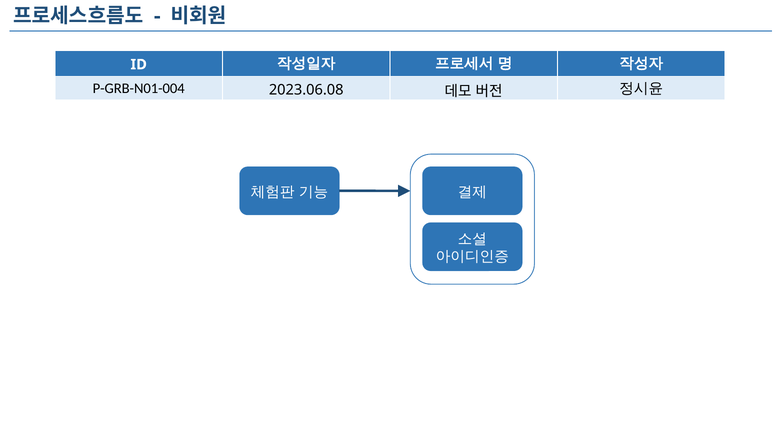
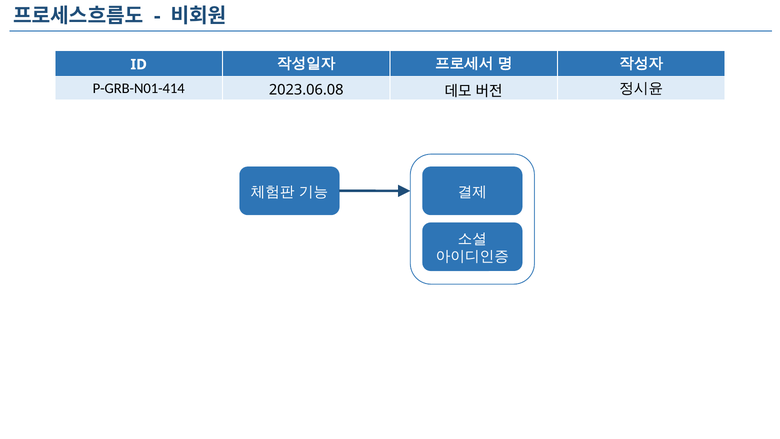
P-GRB-N01-004: P-GRB-N01-004 -> P-GRB-N01-414 (139, 88)
